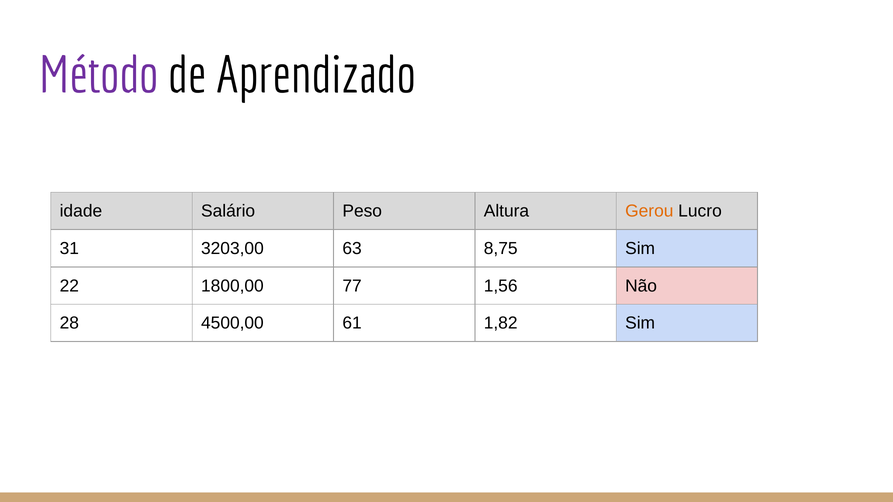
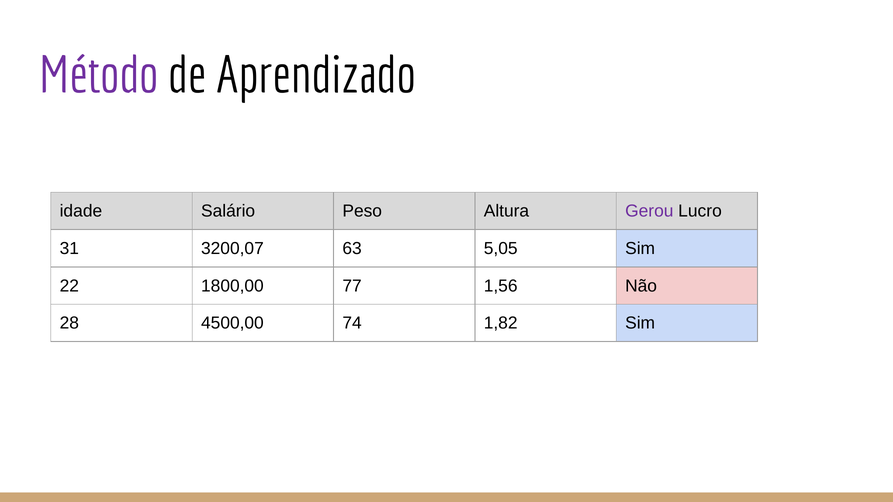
Gerou colour: orange -> purple (649, 211)
3203,00: 3203,00 -> 3200,07 (232, 249)
8,75: 8,75 -> 5,05 (501, 249)
61: 61 -> 74 (352, 323)
